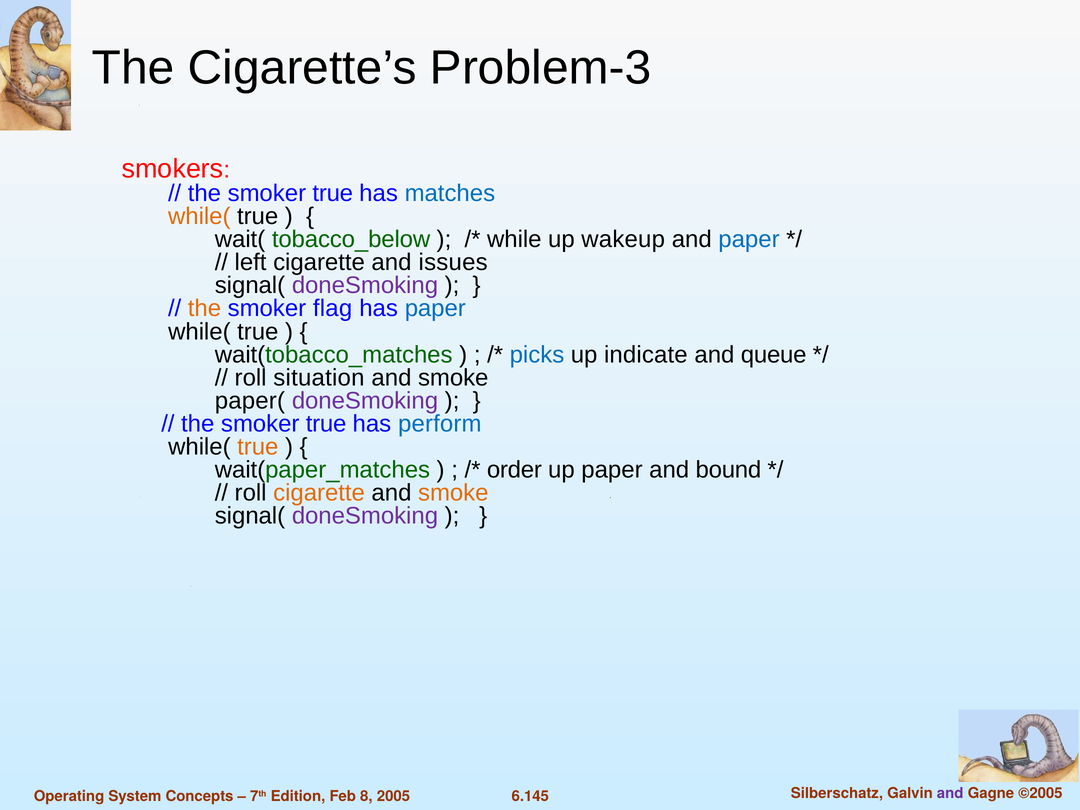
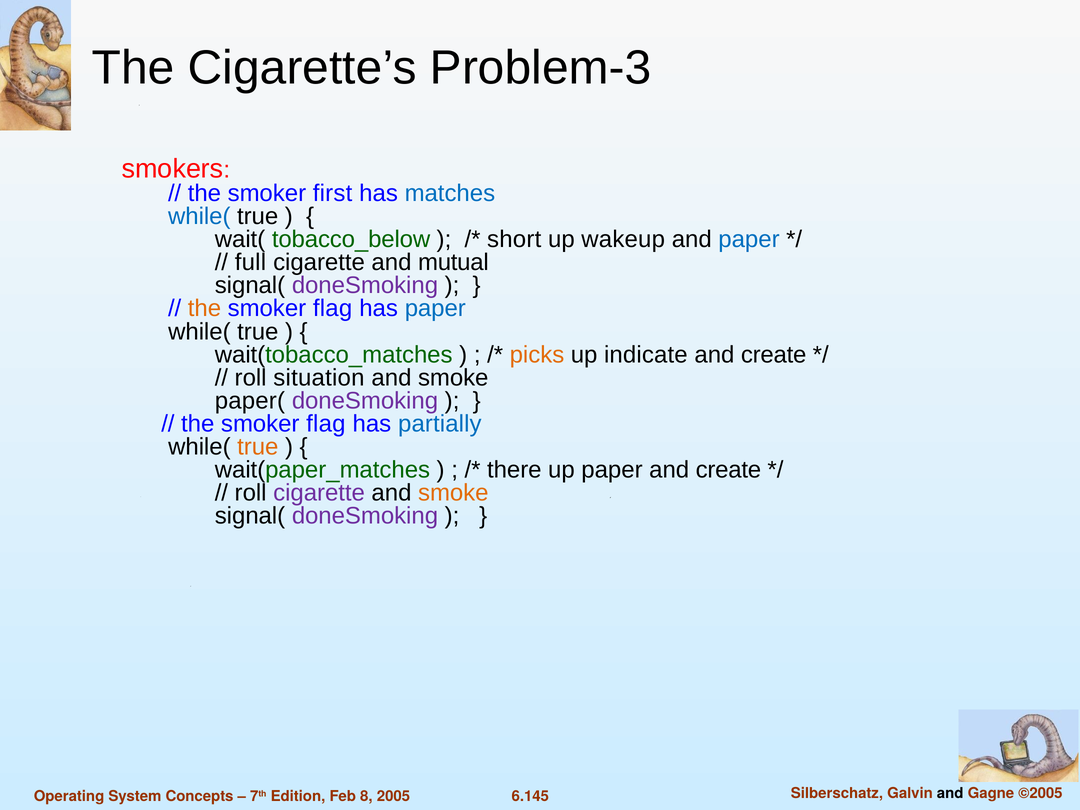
true: true -> first (333, 193)
while( colour: orange -> blue (199, 216)
while: while -> short (514, 239)
left: left -> full (250, 262)
issues: issues -> mutual (453, 262)
picks colour: blue -> orange (537, 355)
queue: queue -> create (774, 355)
true: true -> flag (326, 424)
perform: perform -> partially (440, 424)
order: order -> there (514, 470)
paper and bound: bound -> create (728, 470)
cigarette colour: orange -> purple (319, 493)
and colour: purple -> black (950, 793)
